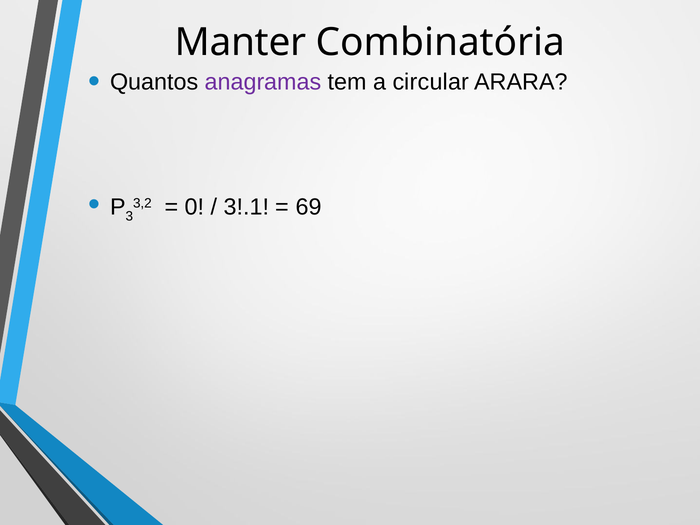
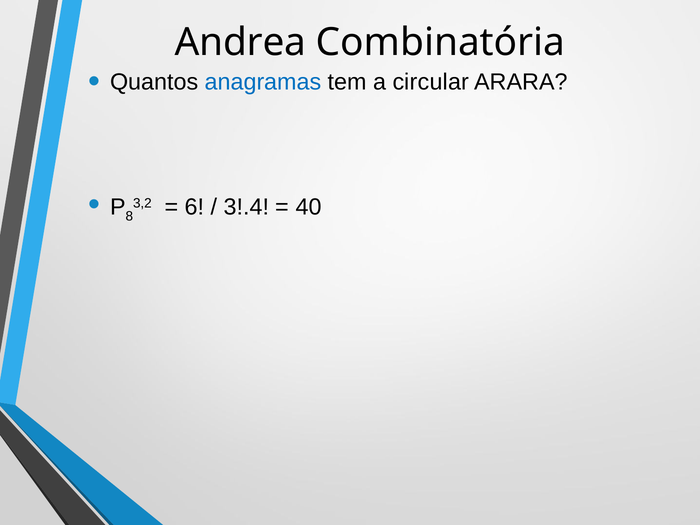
Manter: Manter -> Andrea (240, 42)
anagramas colour: purple -> blue (263, 82)
3: 3 -> 8 (129, 216)
0: 0 -> 6 (195, 207)
3!.1: 3!.1 -> 3!.4 (246, 207)
69: 69 -> 40 (309, 207)
